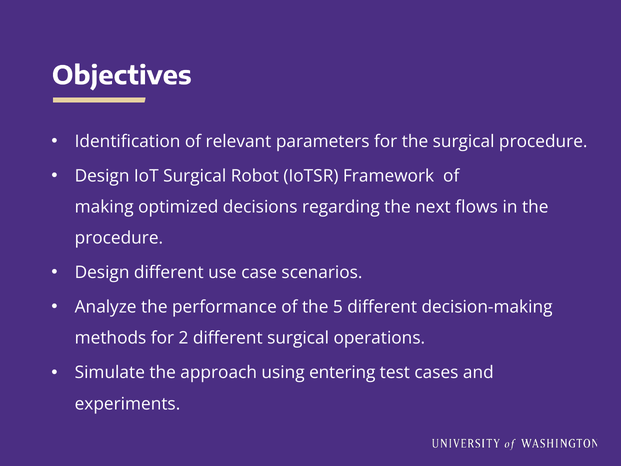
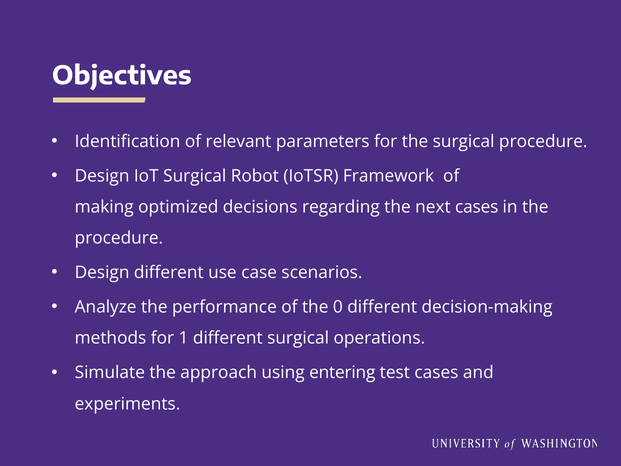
next flows: flows -> cases (477, 207)
5: 5 -> 0 (338, 307)
2: 2 -> 1 (184, 338)
